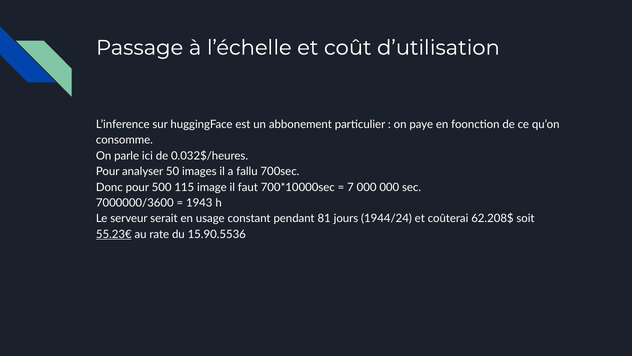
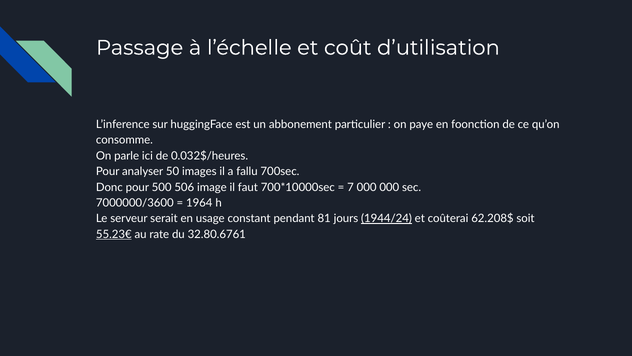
115: 115 -> 506 (184, 187)
1943: 1943 -> 1964 (199, 203)
1944/24 underline: none -> present (386, 218)
15.90.5536: 15.90.5536 -> 32.80.6761 (217, 234)
